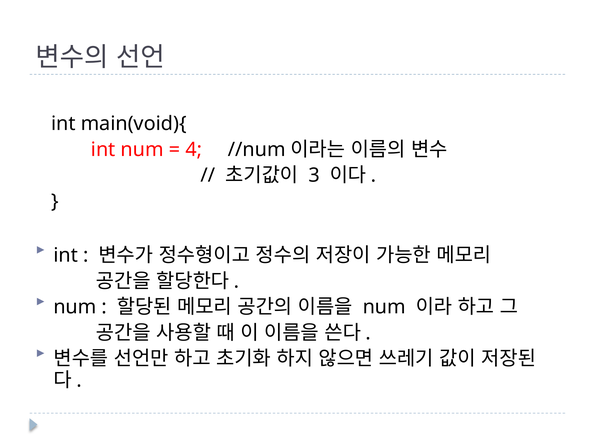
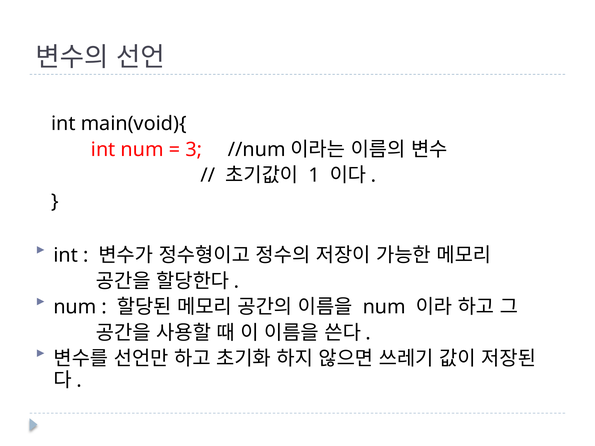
4: 4 -> 3 (194, 150)
3: 3 -> 1 (314, 176)
